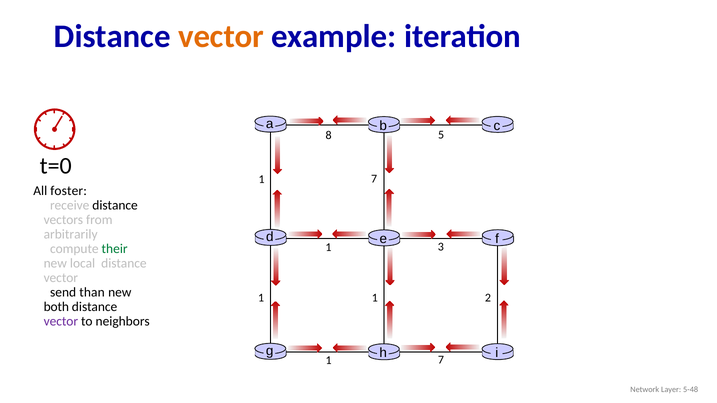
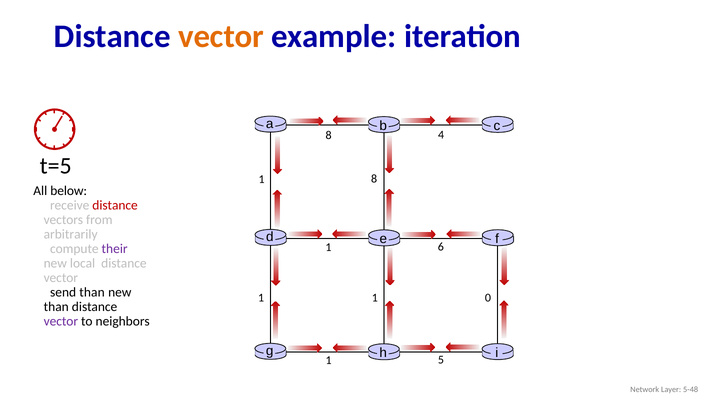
5: 5 -> 4 (441, 135)
t=0: t=0 -> t=5 (56, 166)
7: 7 -> 8 (374, 179)
foster: foster -> below (69, 191)
distance colour: black -> red (115, 205)
3: 3 -> 6 (441, 247)
their colour: green -> purple (115, 249)
2: 2 -> 0 (488, 298)
both: both -> than (56, 307)
7: 7 -> 5 (441, 360)
